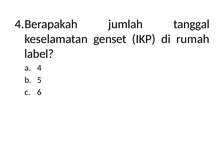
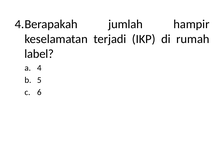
tanggal: tanggal -> hampir (191, 24)
genset: genset -> terjadi (110, 39)
